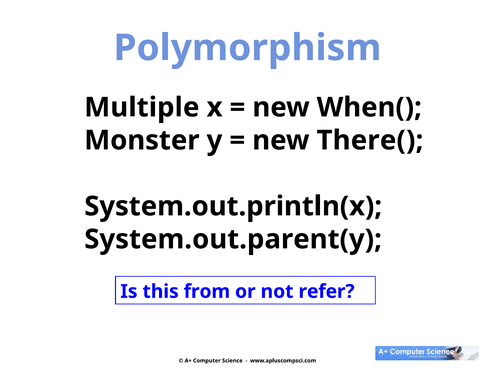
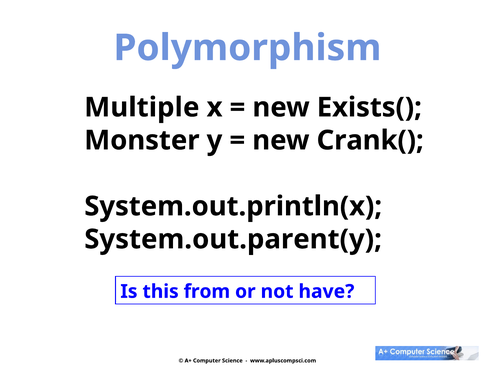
When(: When( -> Exists( (369, 107)
There(: There( -> Crank( (370, 140)
refer: refer -> have (326, 292)
